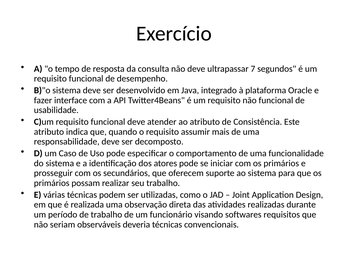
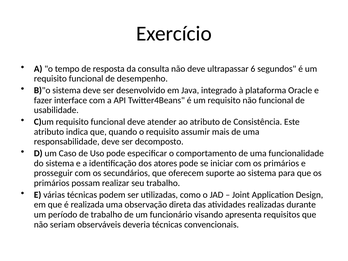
7: 7 -> 6 (253, 69)
softwares: softwares -> apresenta (243, 215)
